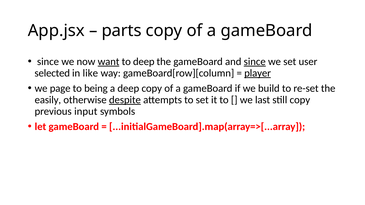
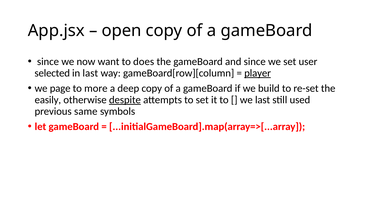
parts: parts -> open (122, 31)
want underline: present -> none (109, 62)
to deep: deep -> does (144, 62)
since underline: present -> none (255, 62)
in like: like -> last (90, 73)
being: being -> more (96, 89)
still copy: copy -> used (300, 100)
input: input -> same (86, 112)
